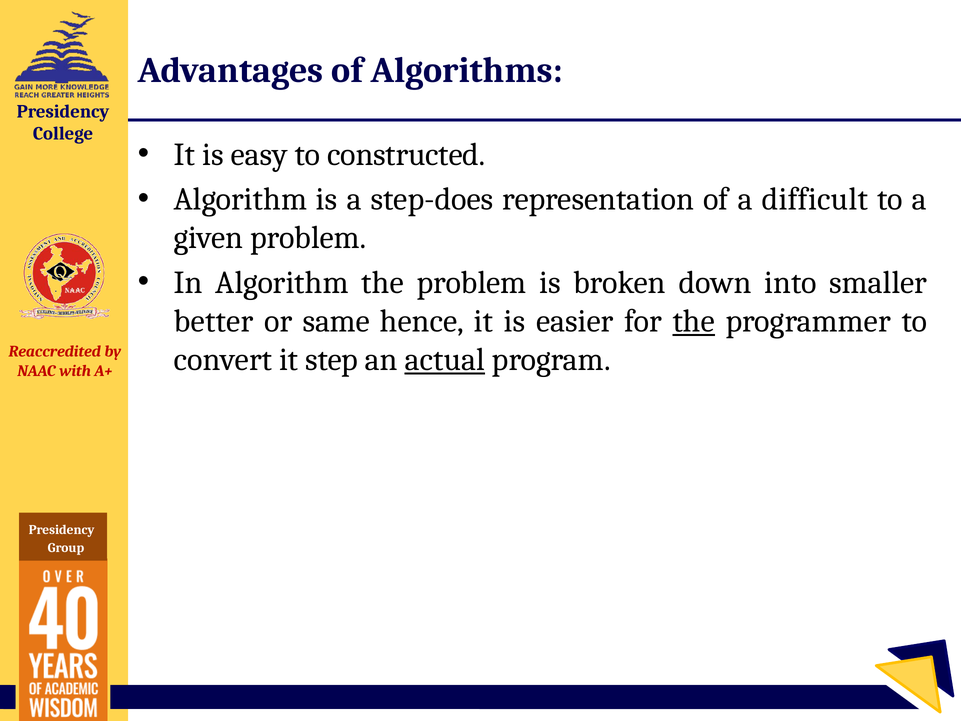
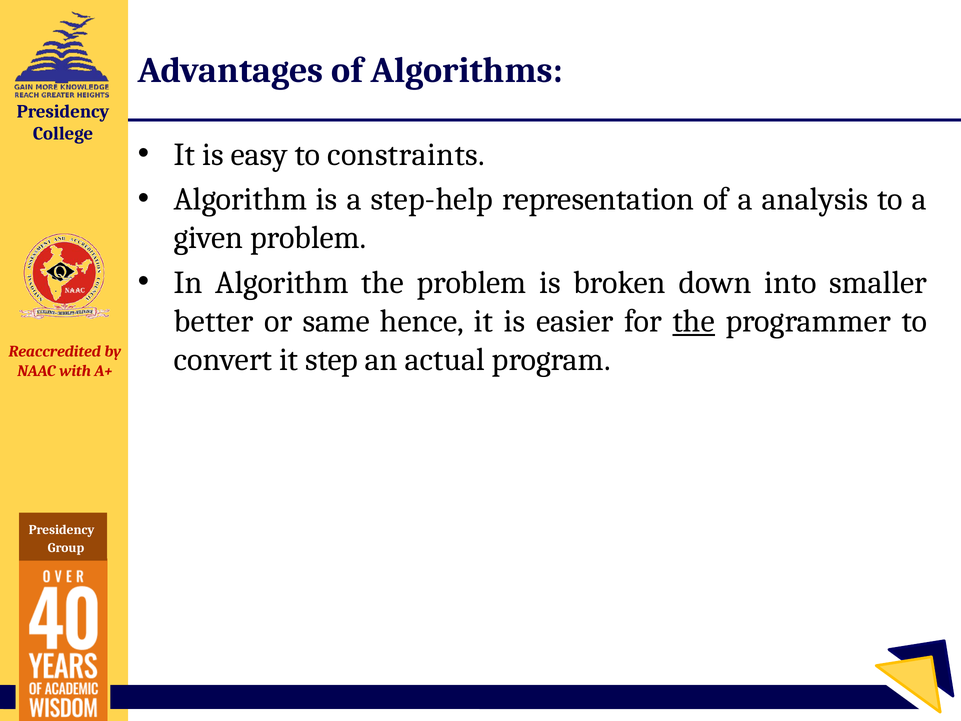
constructed: constructed -> constraints (406, 154)
step-does: step-does -> step-help (432, 199)
difficult: difficult -> analysis (815, 199)
actual underline: present -> none (445, 359)
